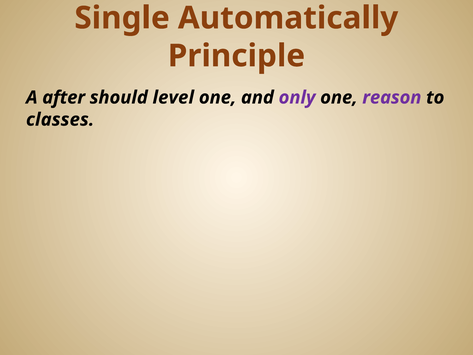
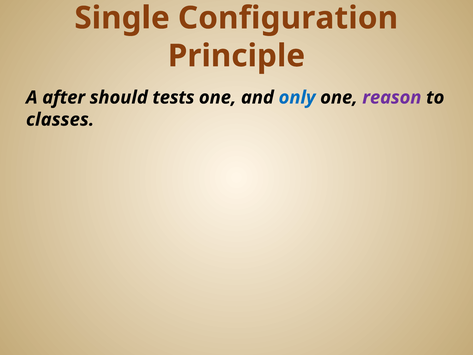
Automatically: Automatically -> Configuration (288, 18)
level: level -> tests (173, 97)
only colour: purple -> blue (297, 97)
